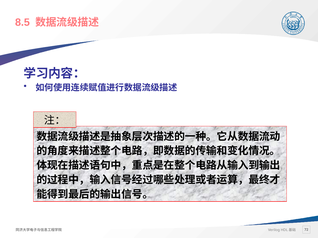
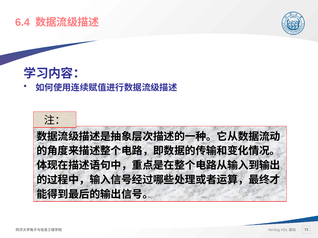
8.5: 8.5 -> 6.4 (22, 23)
